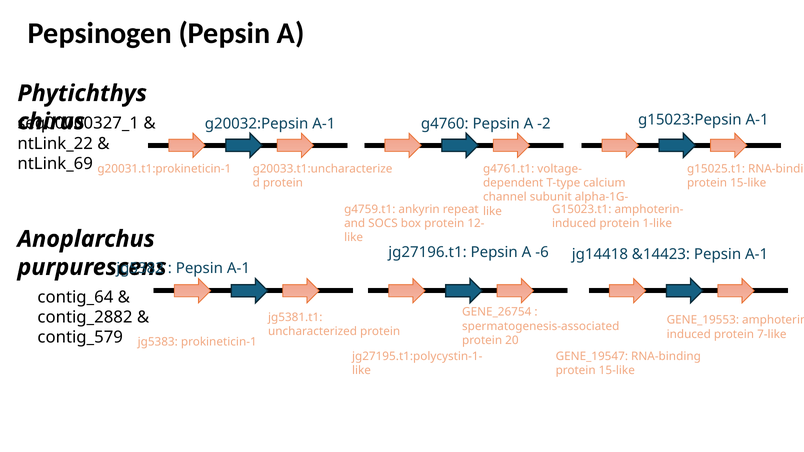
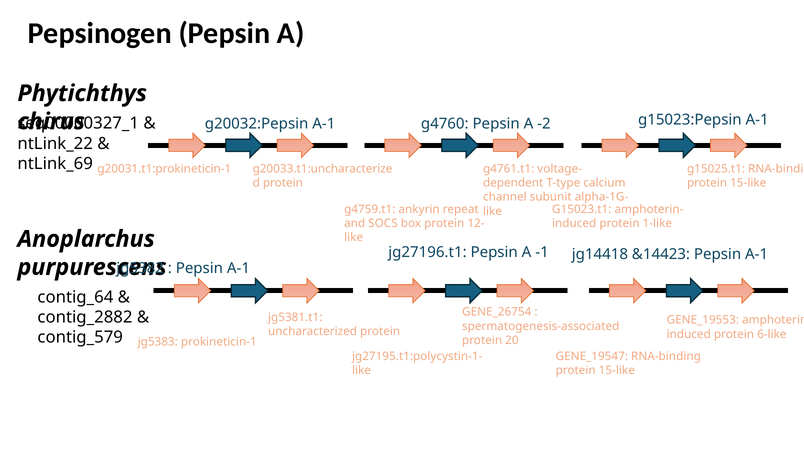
-6: -6 -> -1 (542, 252)
7-like: 7-like -> 6-like (772, 334)
